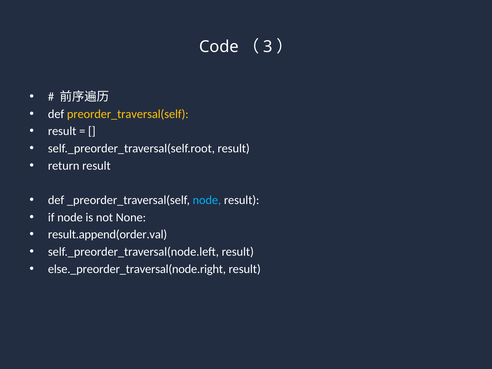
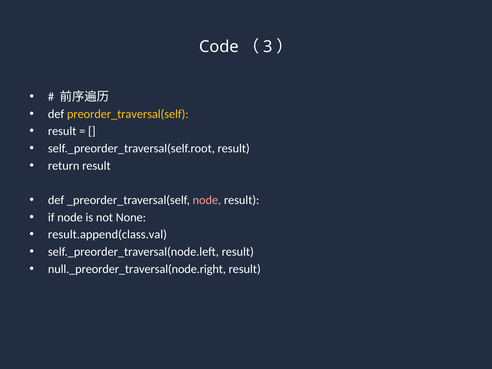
node colour: light blue -> pink (207, 200)
result.append(order.val: result.append(order.val -> result.append(class.val (107, 235)
else._preorder_traversal(node.right: else._preorder_traversal(node.right -> null._preorder_traversal(node.right (137, 269)
